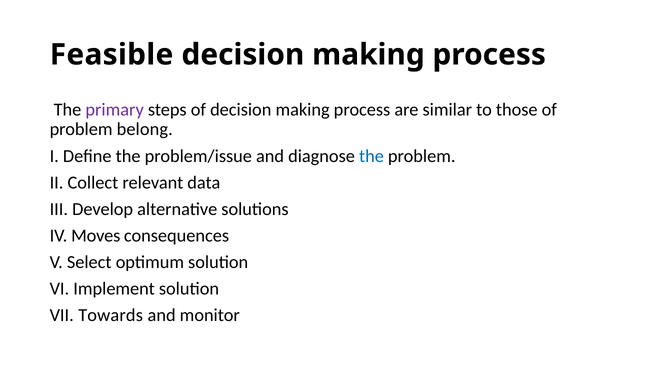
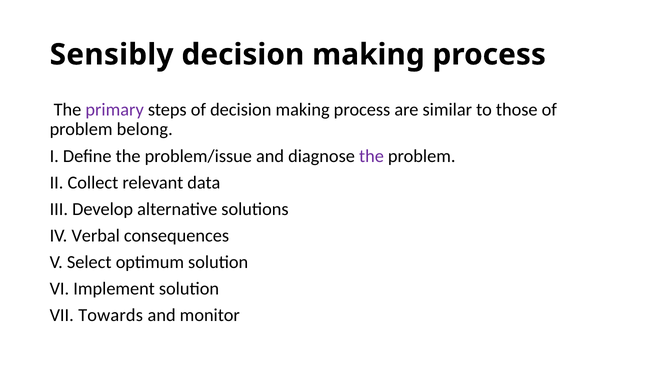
Feasible: Feasible -> Sensibly (112, 55)
the colour: blue -> purple (371, 156)
Moves: Moves -> Verbal (96, 236)
